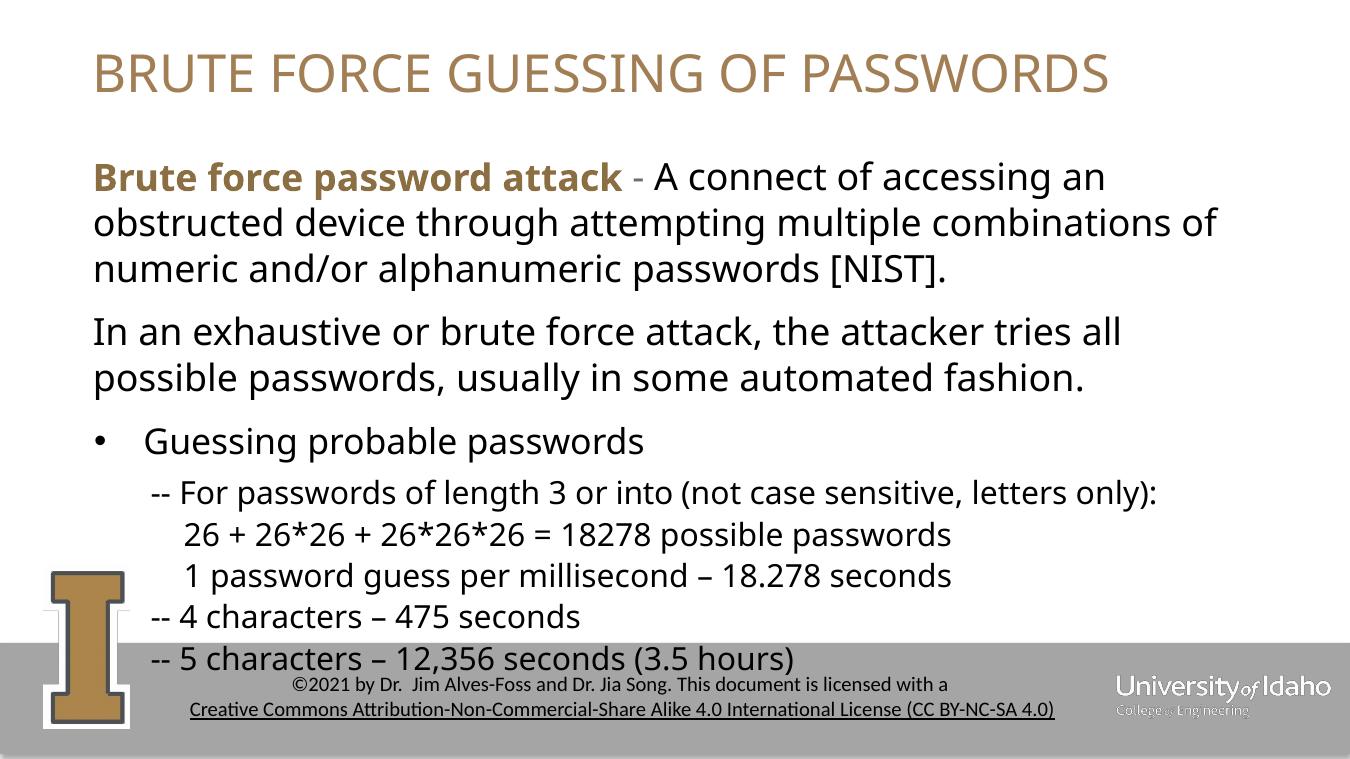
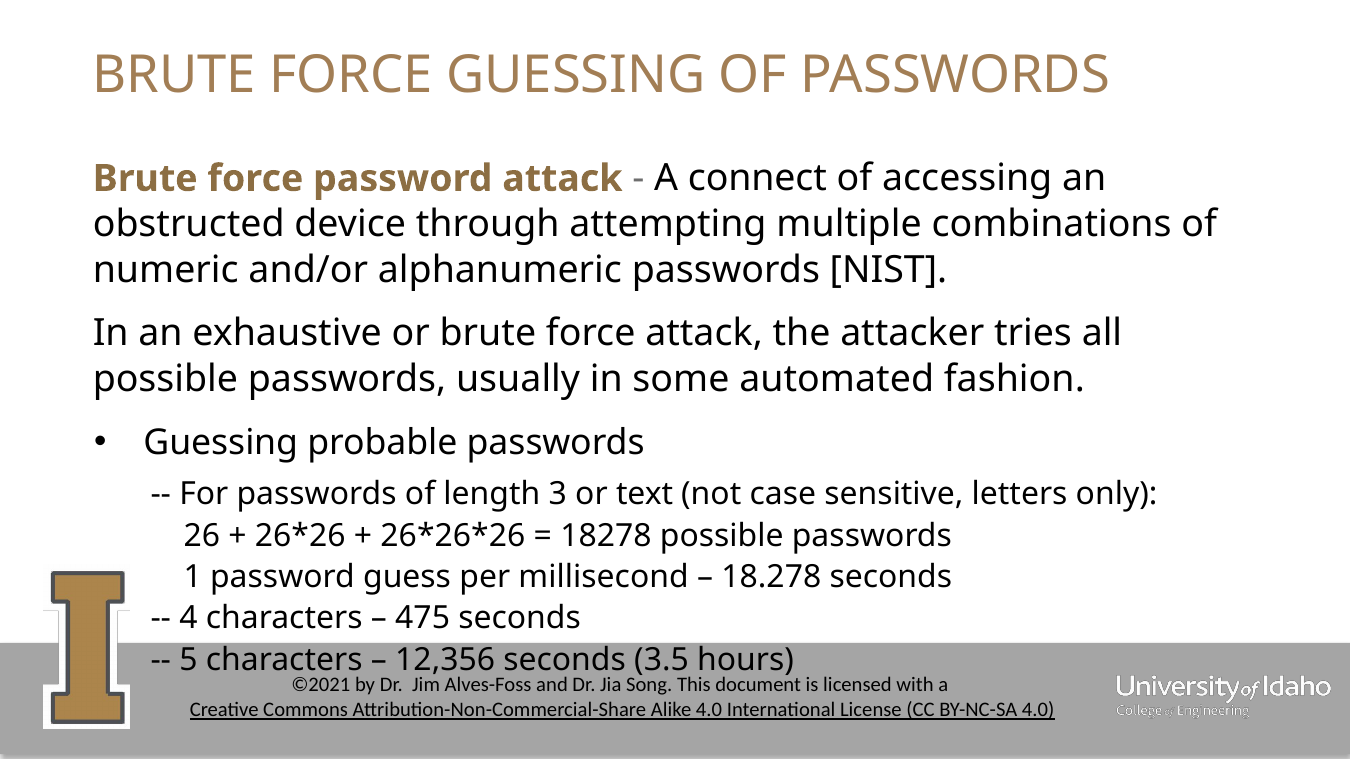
into: into -> text (645, 495)
